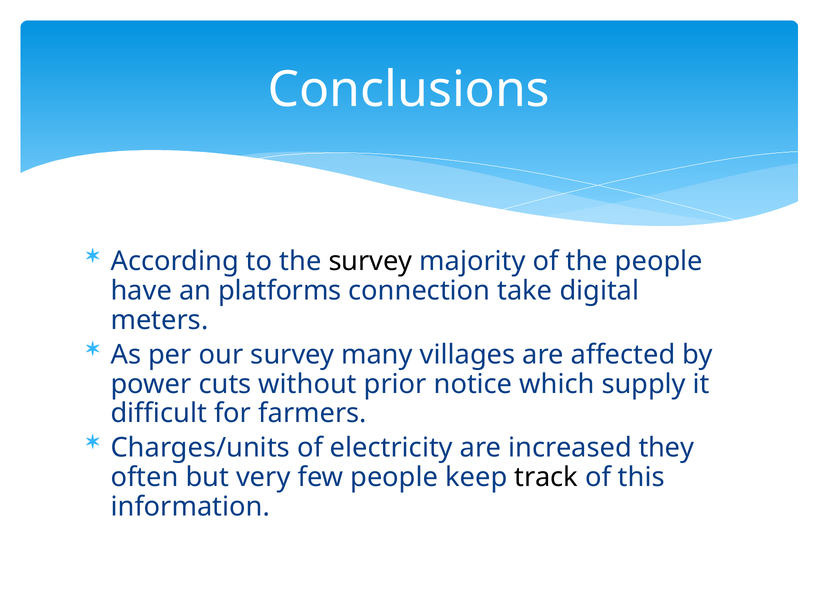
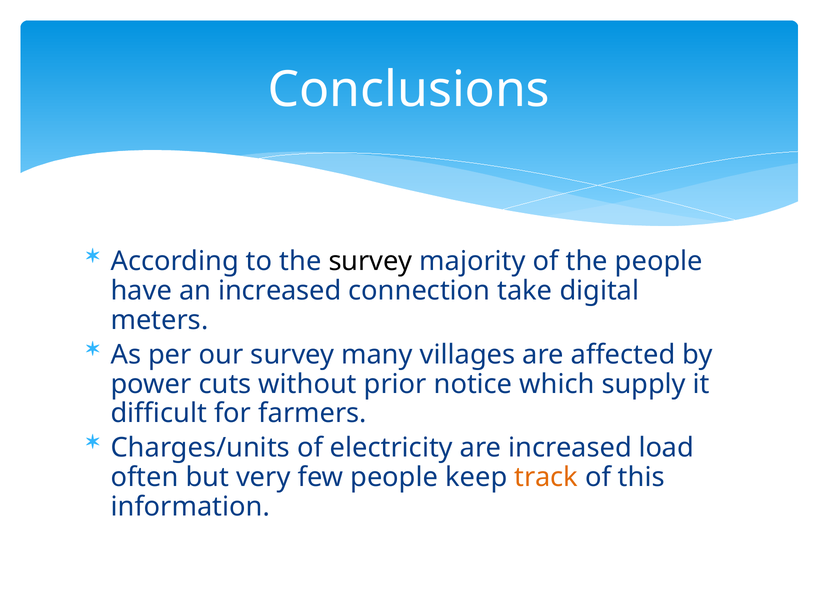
an platforms: platforms -> increased (280, 291)
they: they -> load (666, 448)
track colour: black -> orange (546, 478)
